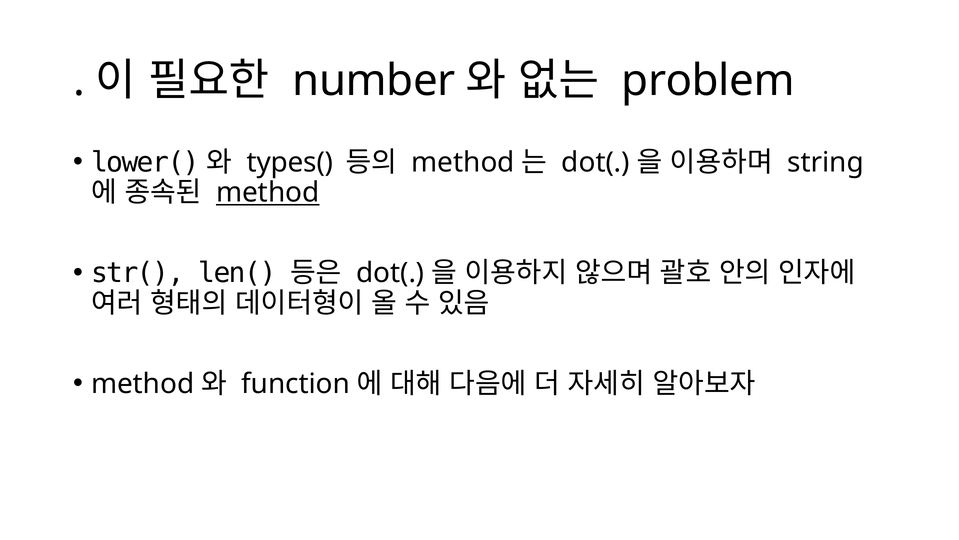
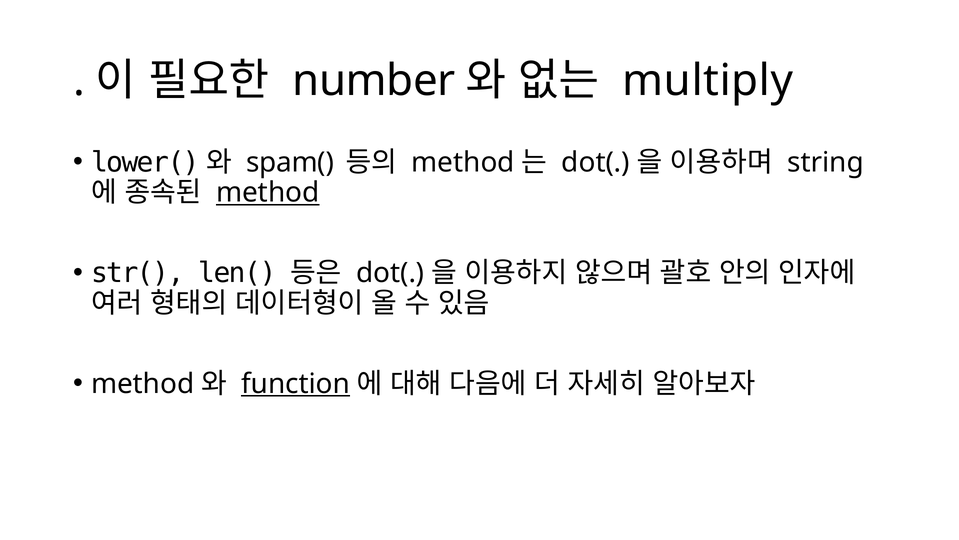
problem: problem -> multiply (708, 81)
types(: types( -> spam( (290, 162)
function underline: none -> present (296, 383)
